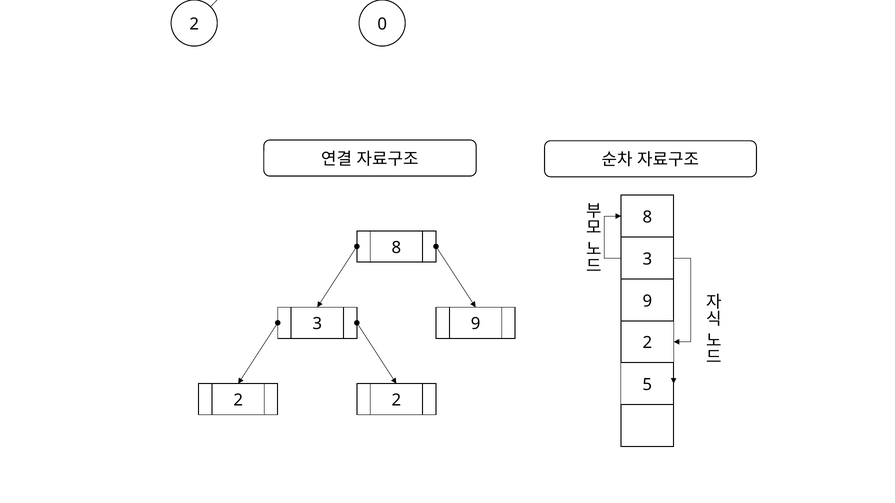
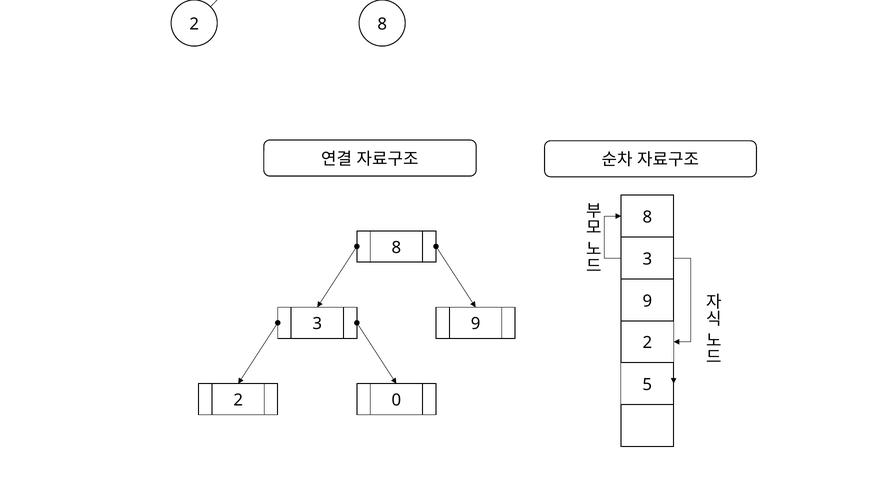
2 0: 0 -> 8 (382, 24)
2 2: 2 -> 0 (396, 401)
